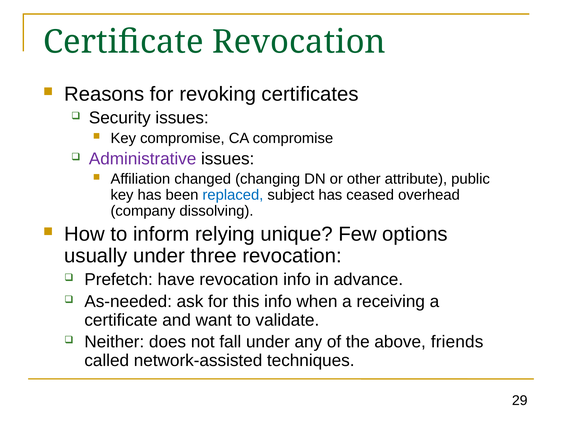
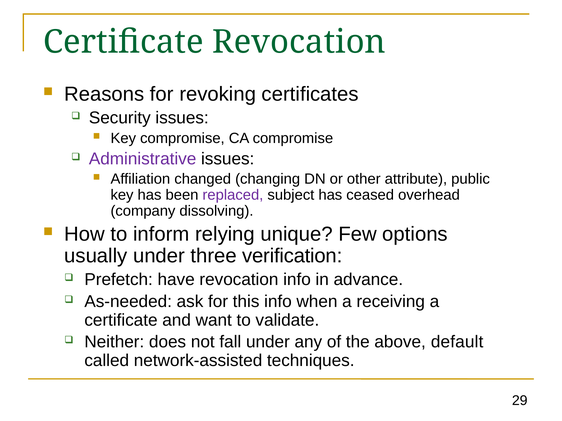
replaced colour: blue -> purple (233, 195)
three revocation: revocation -> verification (292, 256)
friends: friends -> default (457, 342)
